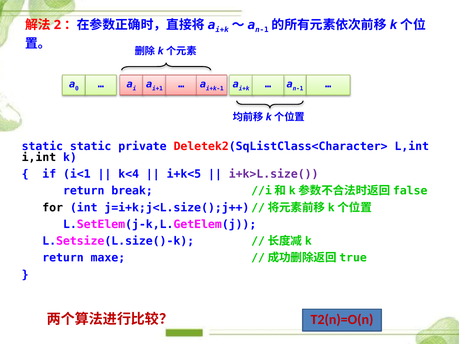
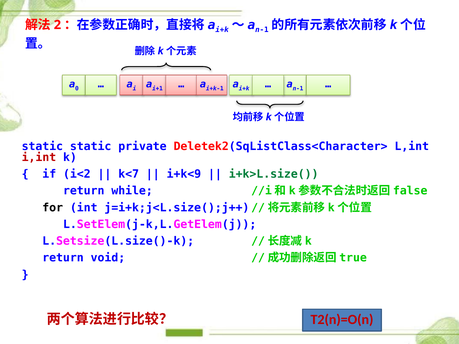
i,int colour: black -> red (39, 157)
i<1: i<1 -> i<2 (77, 174)
k<4: k<4 -> k<7 (129, 174)
i+k<5: i+k<5 -> i+k<9 (184, 174)
i+k>L.size( colour: purple -> green (274, 174)
break: break -> while (132, 191)
maxe: maxe -> void (108, 258)
